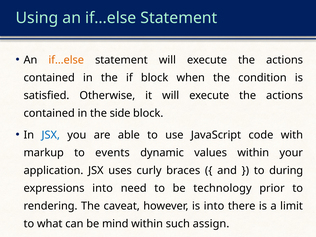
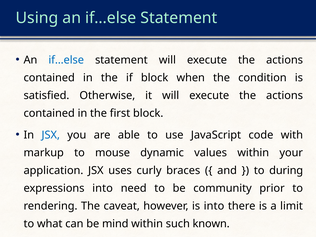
if…else colour: orange -> blue (66, 60)
side: side -> first (120, 113)
events: events -> mouse (113, 153)
technology: technology -> community (223, 188)
assign: assign -> known (211, 224)
